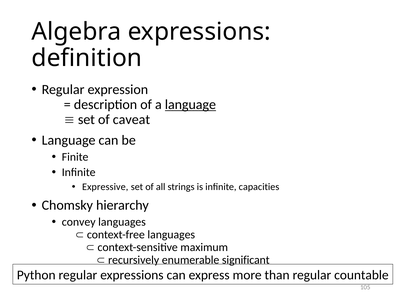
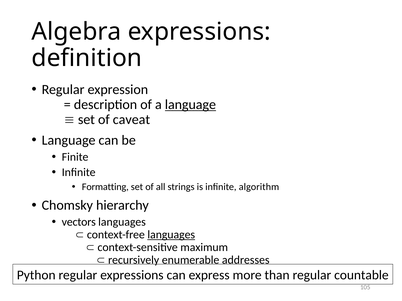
Expressive: Expressive -> Formatting (105, 187)
capacities: capacities -> algorithm (259, 187)
convey: convey -> vectors (79, 222)
languages underline: none -> present (171, 235)
significant: significant -> addresses (246, 260)
